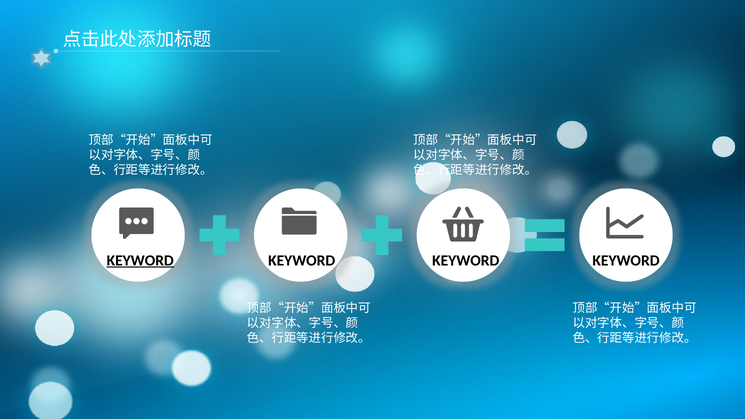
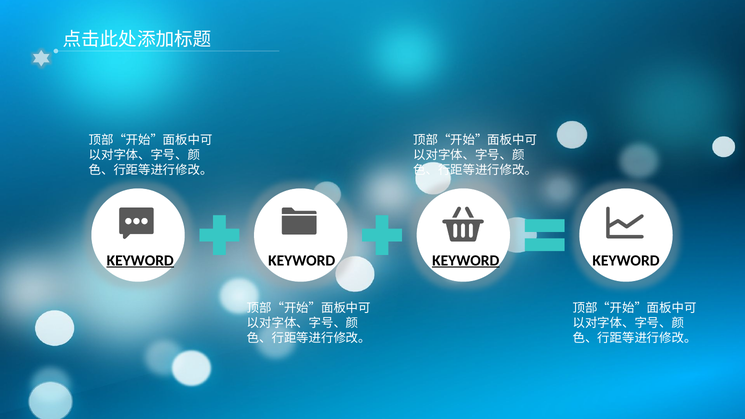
KEYWORD underline: none -> present (466, 261)
